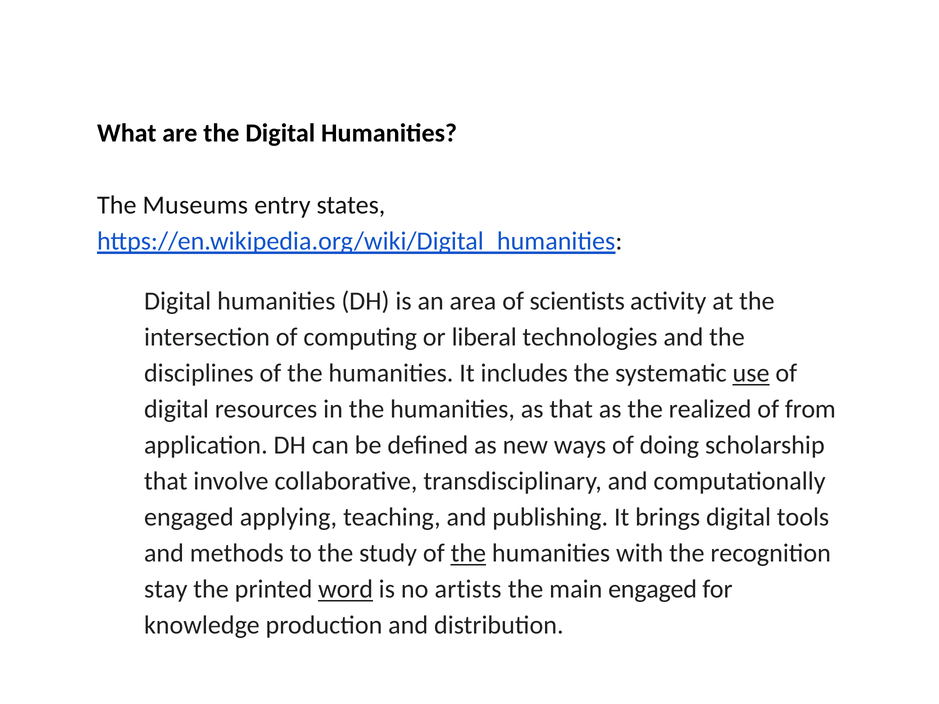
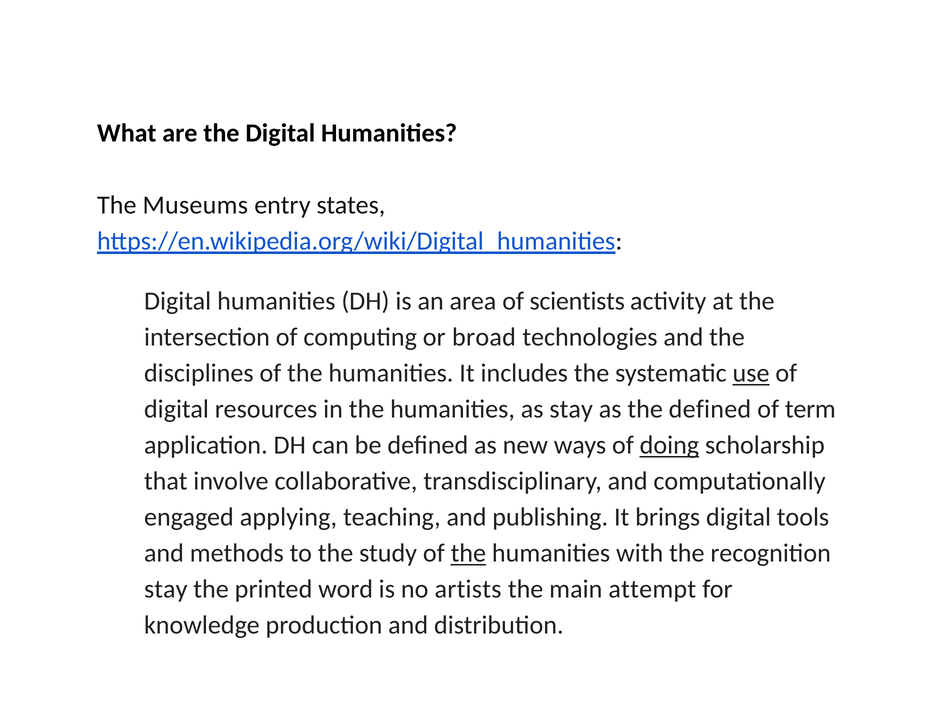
liberal: liberal -> broad (484, 337)
as that: that -> stay (571, 410)
the realized: realized -> defined (710, 410)
from: from -> term (810, 410)
doing underline: none -> present (669, 446)
word underline: present -> none (346, 590)
main engaged: engaged -> attempt (652, 590)
